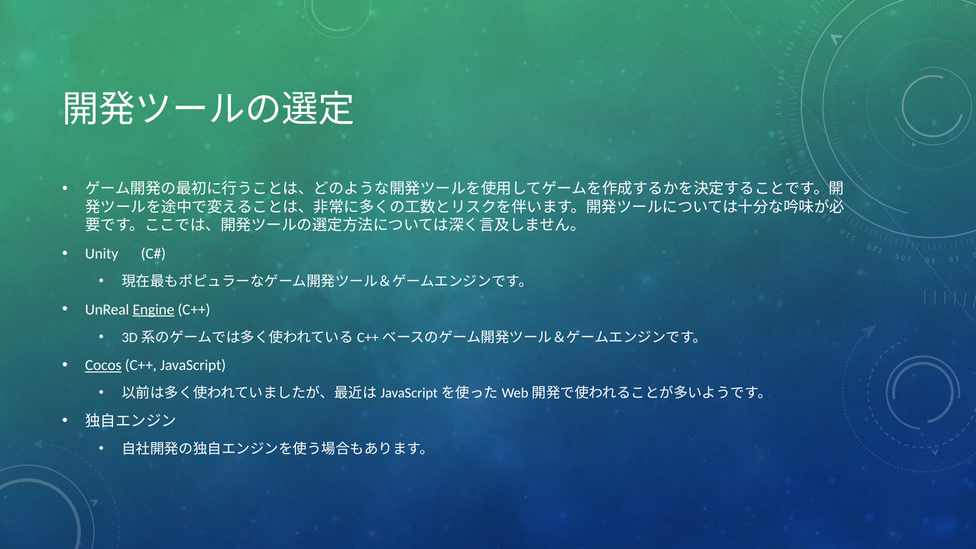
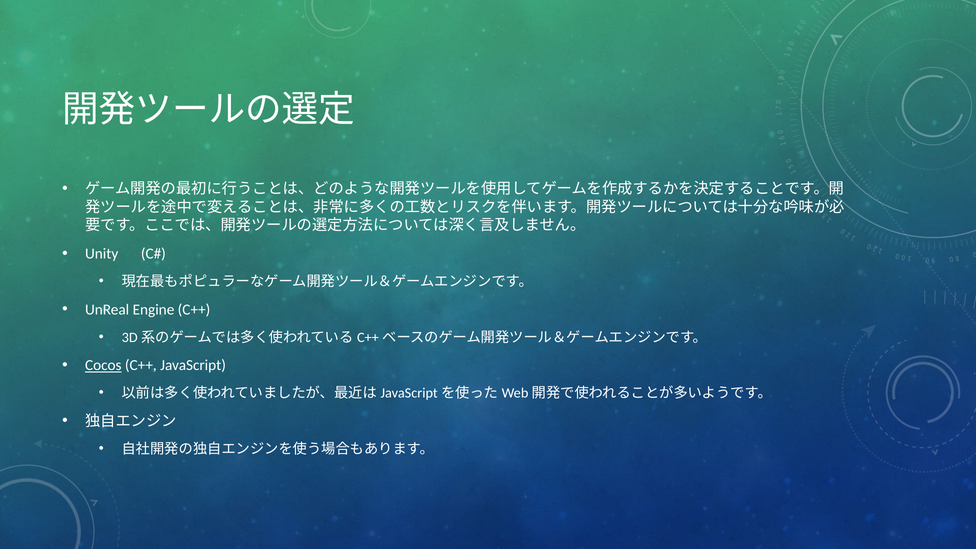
Engine underline: present -> none (153, 310)
